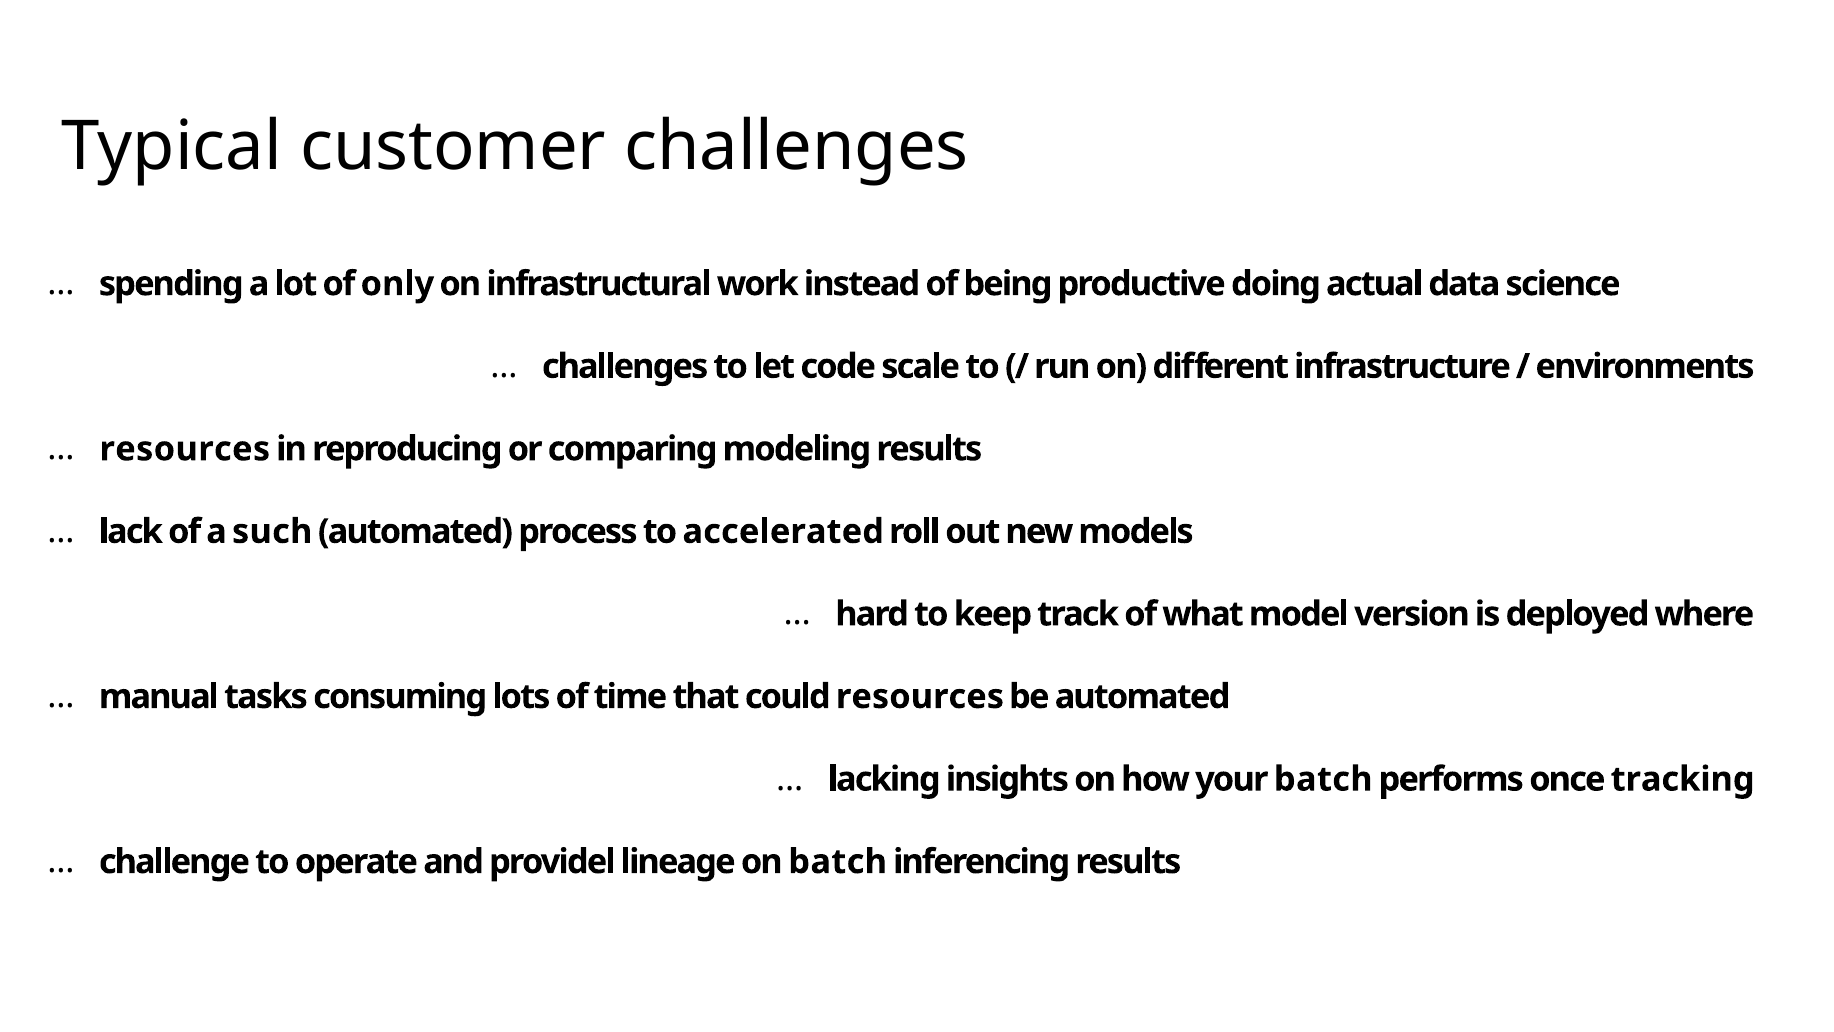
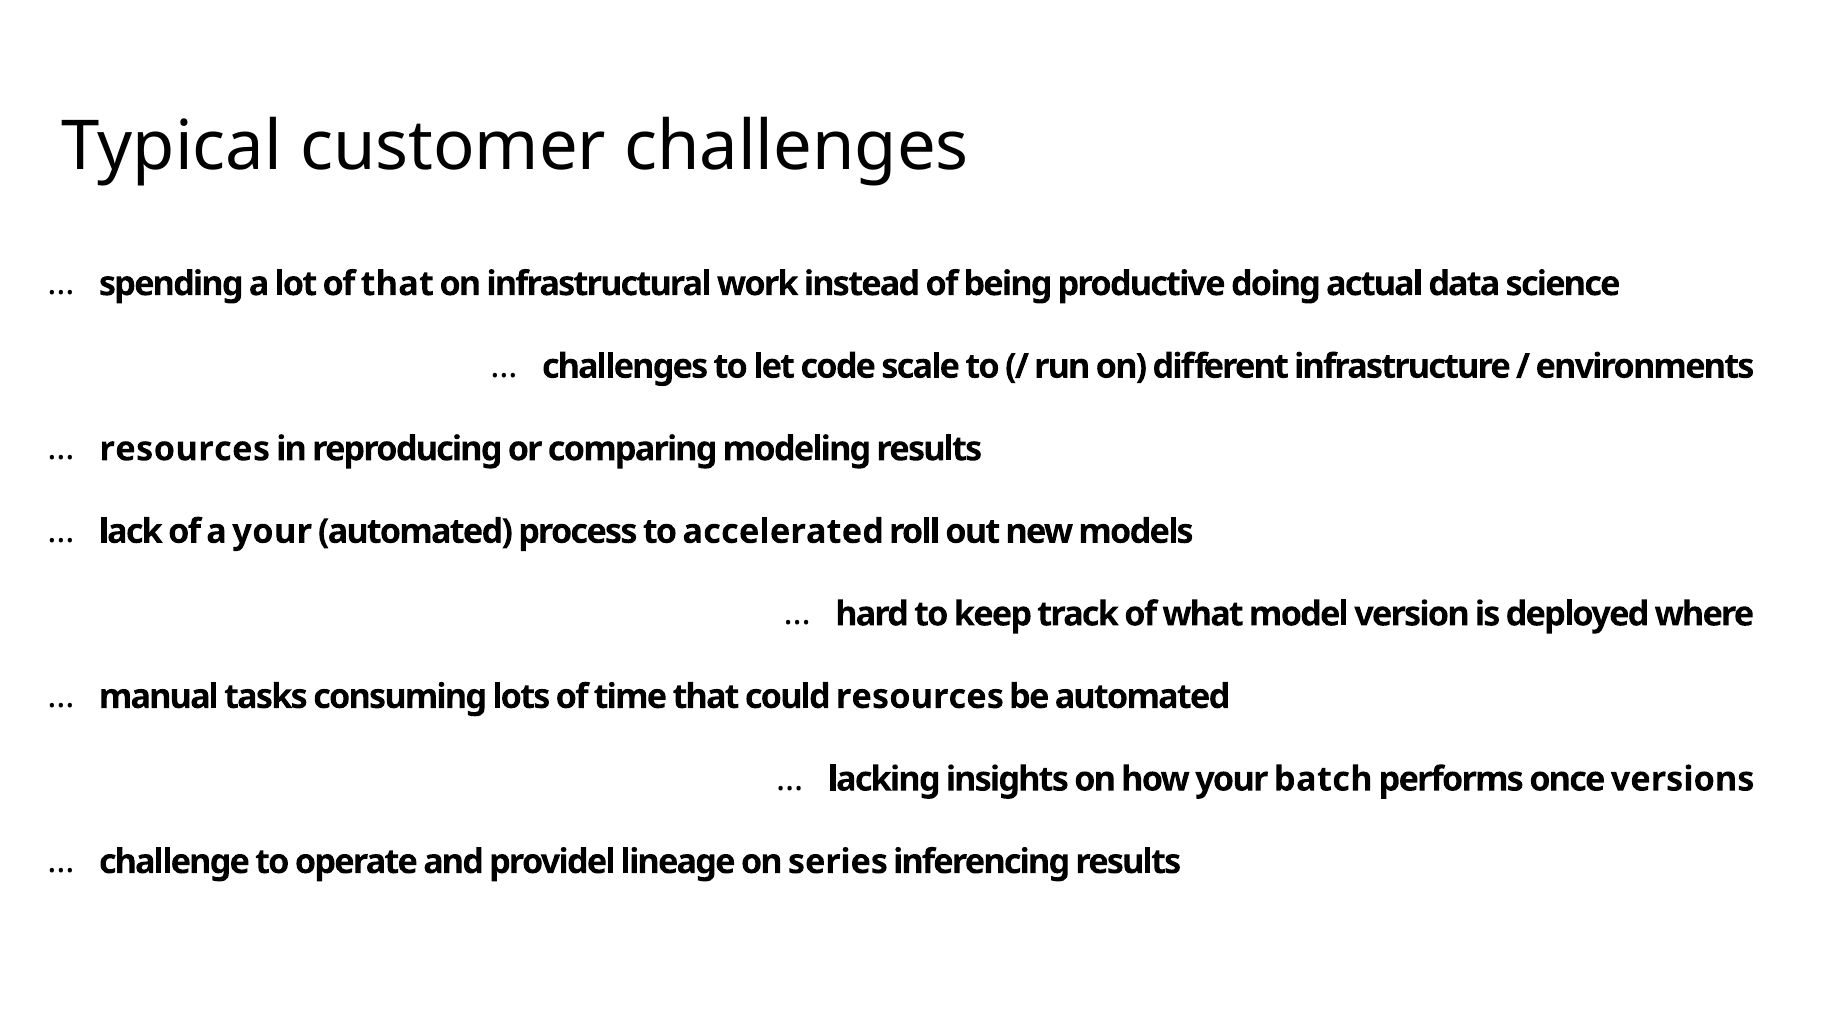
of only: only -> that (397, 284)
a such: such -> your (272, 531)
tracking: tracking -> versions (1683, 779)
on batch: batch -> series (838, 861)
